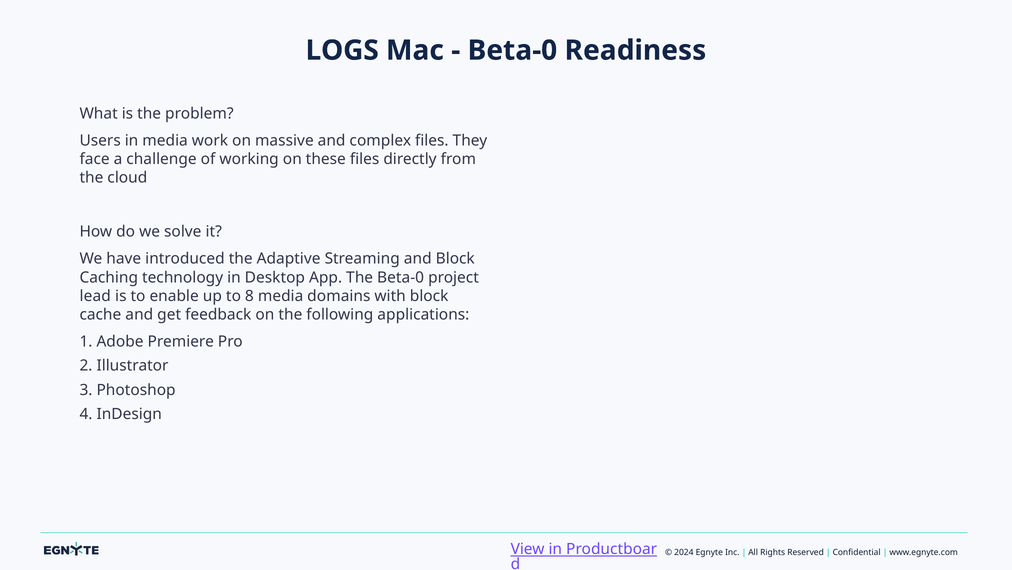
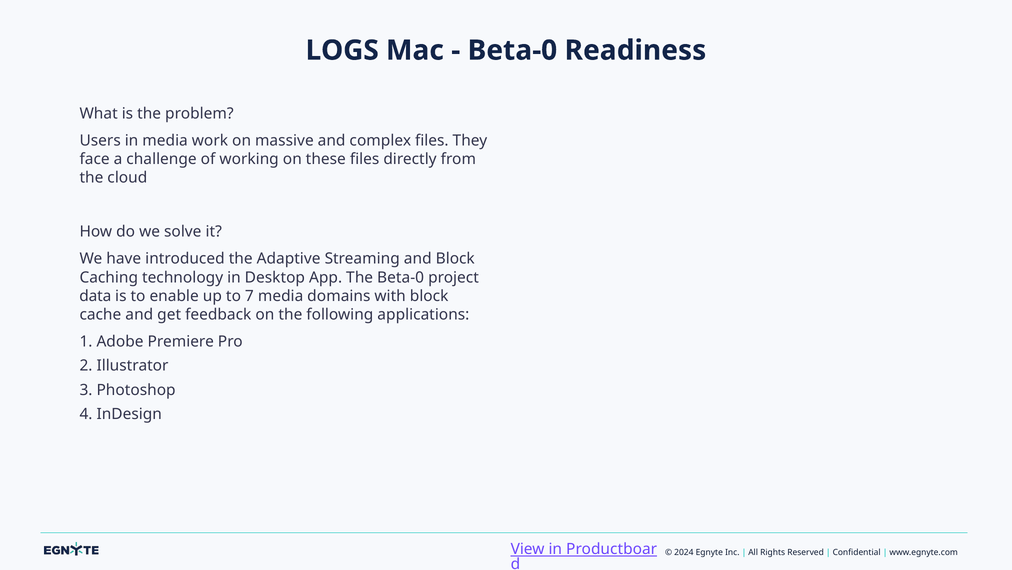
lead: lead -> data (95, 296)
8: 8 -> 7 (249, 296)
